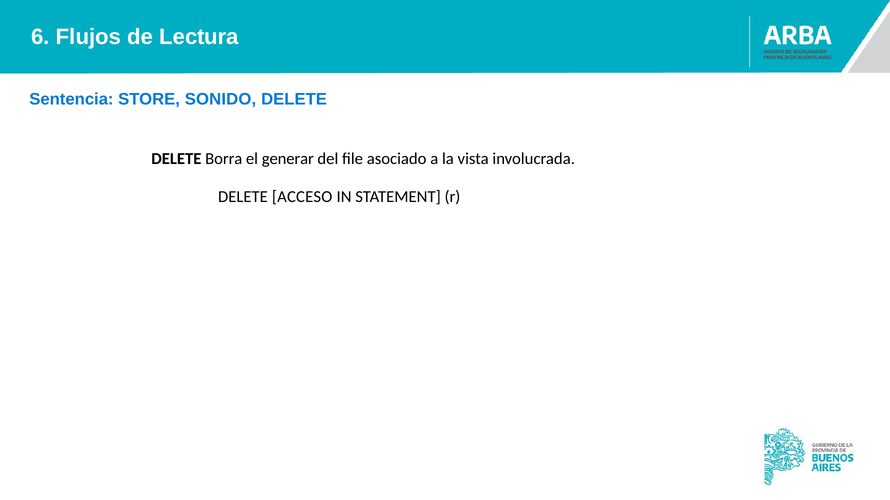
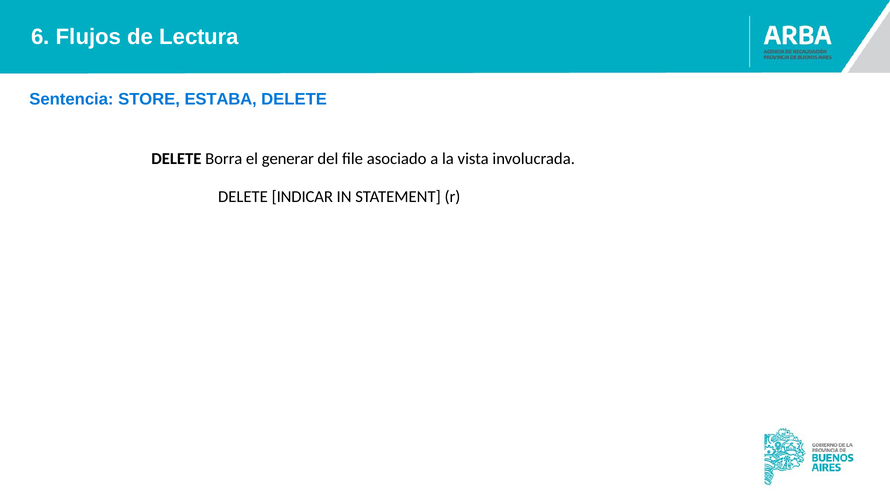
SONIDO: SONIDO -> ESTABA (221, 99)
ACCESO: ACCESO -> INDICAR (302, 197)
